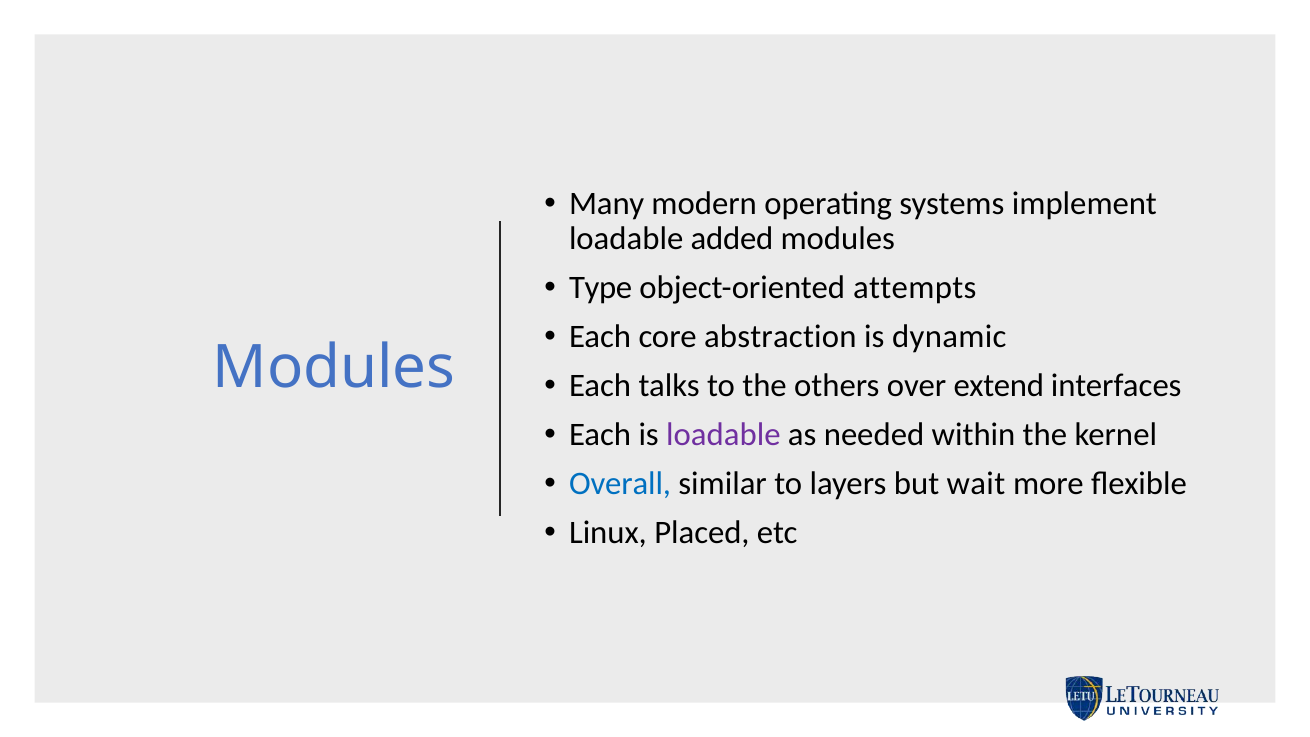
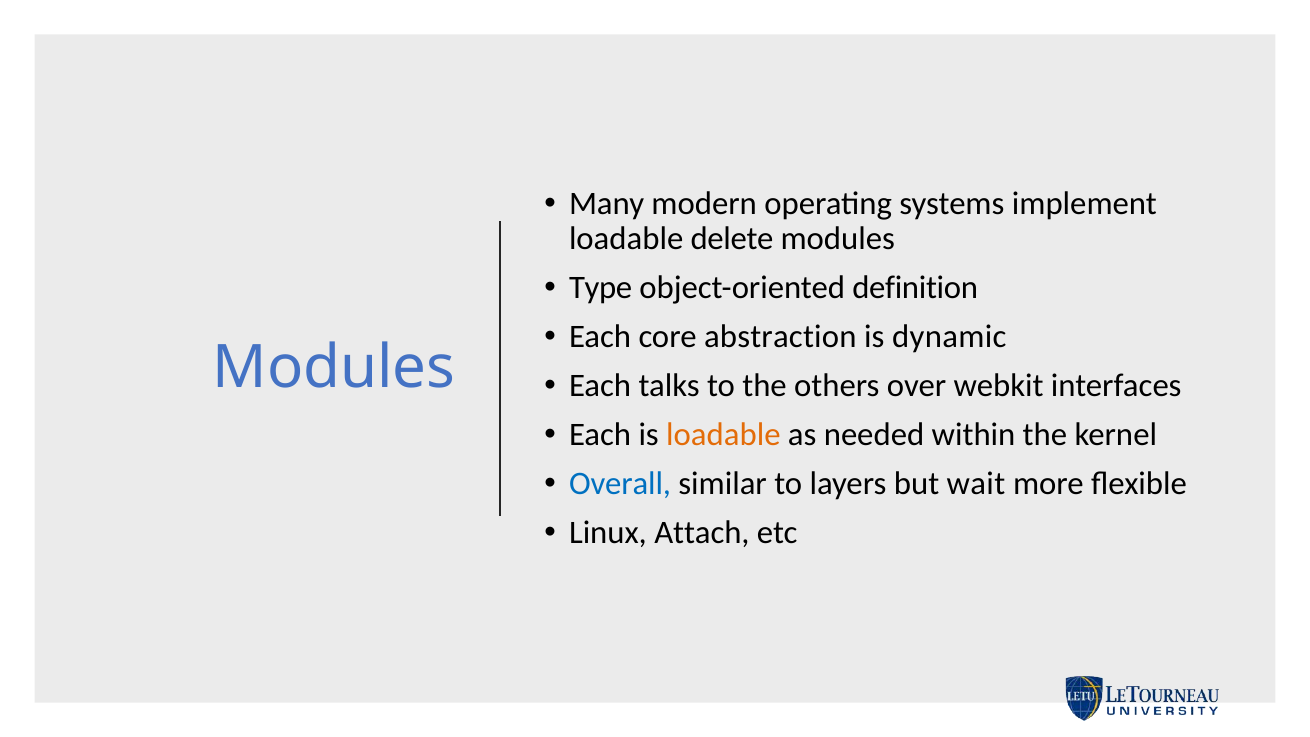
added: added -> delete (732, 239)
attempts: attempts -> definition (915, 288)
extend: extend -> webkit (999, 386)
loadable colour: purple -> orange (723, 435)
Placed: Placed -> Attach (702, 533)
